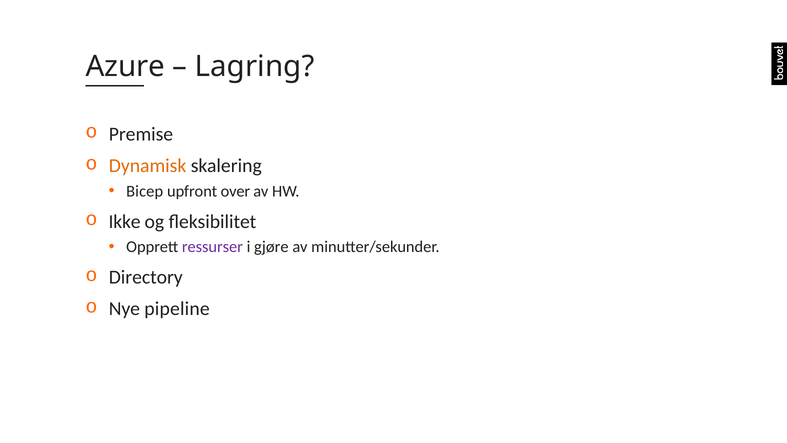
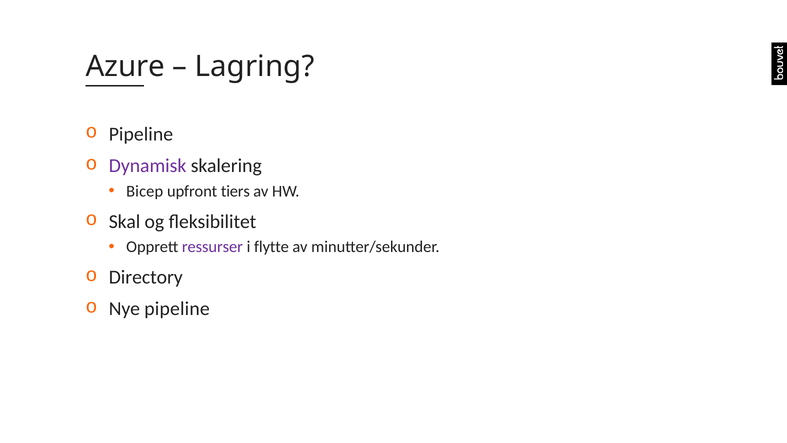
Premise: Premise -> Pipeline (141, 134)
Dynamisk colour: orange -> purple (148, 166)
over: over -> tiers (235, 191)
Ikke: Ikke -> Skal (125, 221)
gjøre: gjøre -> flytte (271, 247)
